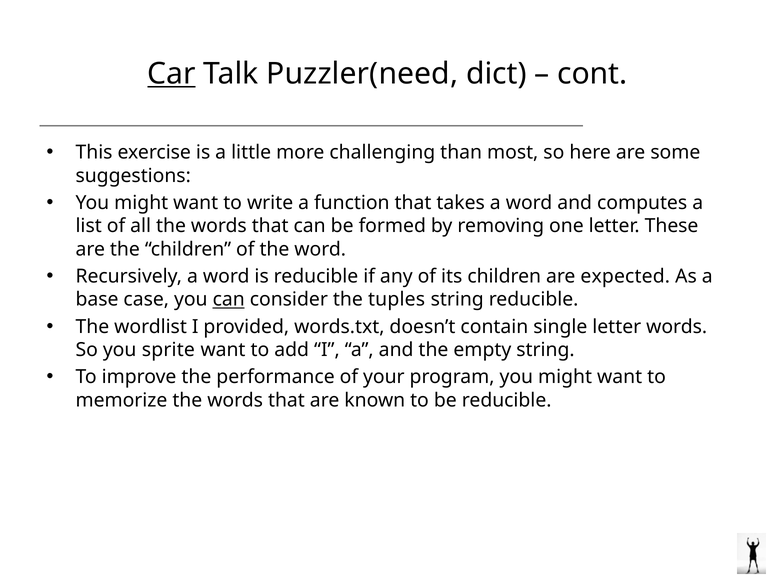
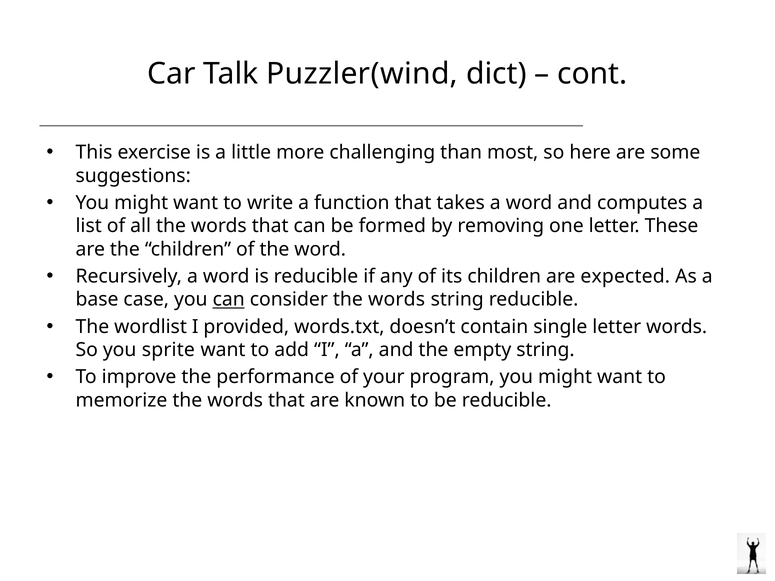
Car underline: present -> none (171, 74)
Puzzler(need: Puzzler(need -> Puzzler(wind (362, 74)
consider the tuples: tuples -> words (397, 300)
